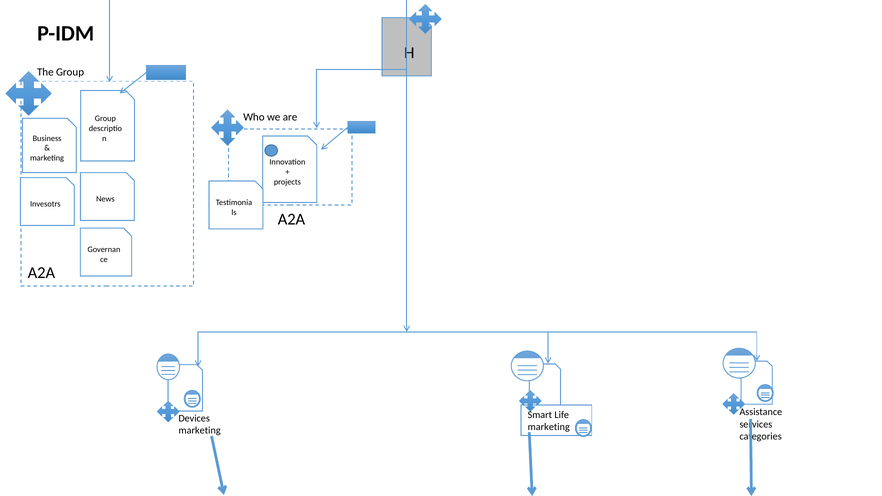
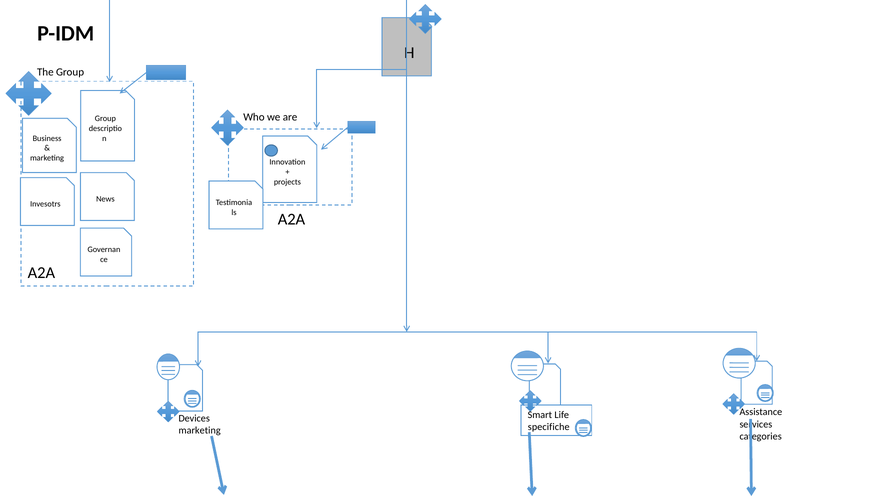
marketing: marketing -> specifiche (549, 427)
